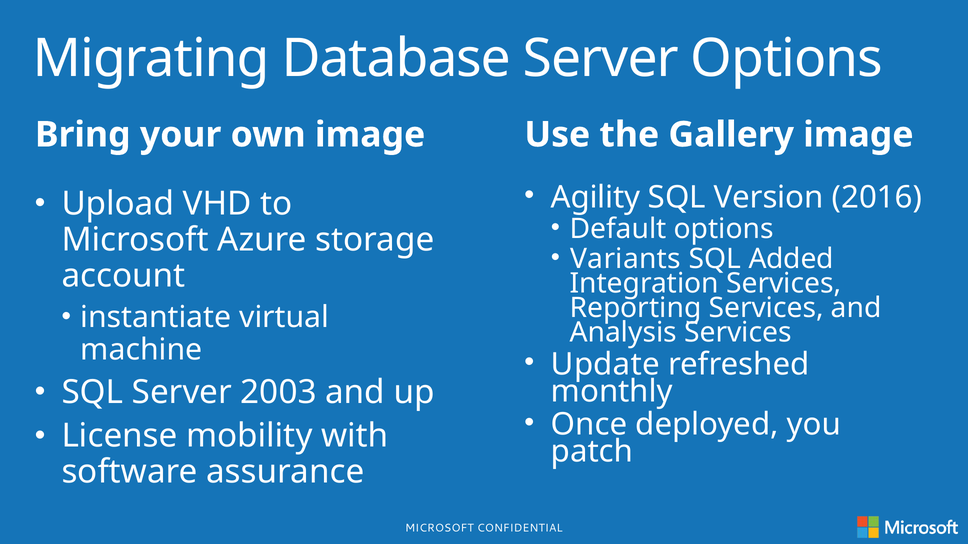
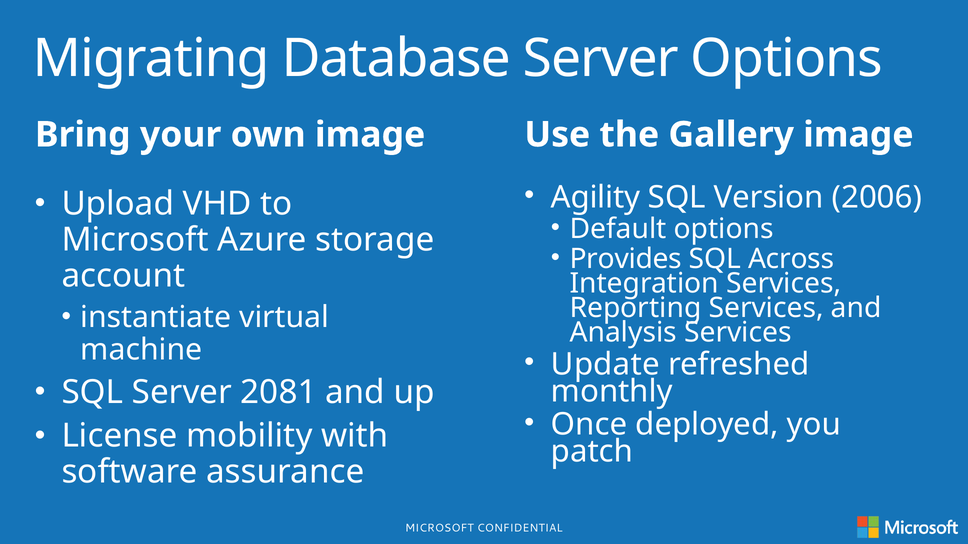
2016: 2016 -> 2006 (877, 197)
Variants: Variants -> Provides (626, 259)
Added: Added -> Across (791, 259)
2003: 2003 -> 2081 (279, 392)
